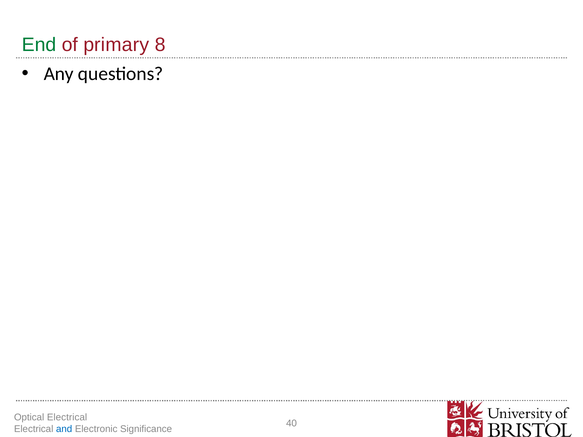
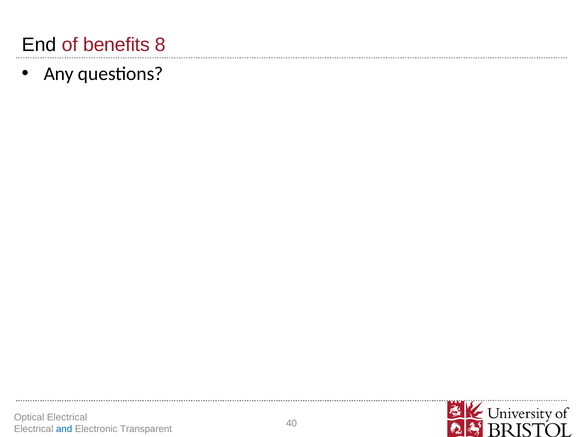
End colour: green -> black (39, 45)
primary: primary -> benefits (116, 45)
Significance: Significance -> Transparent (146, 429)
